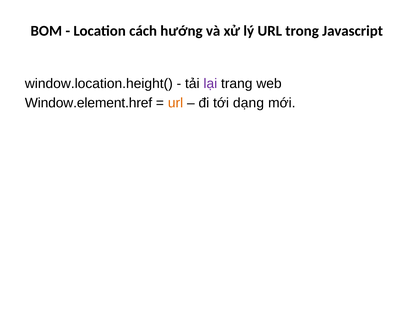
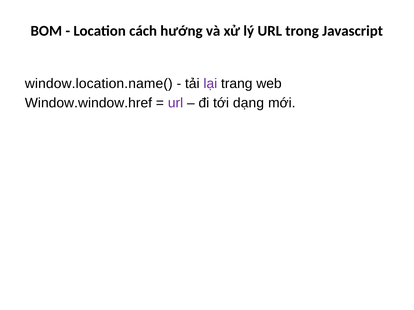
window.location.height(: window.location.height( -> window.location.name( (99, 84)
Window.element.href: Window.element.href -> Window.window.href (88, 103)
url colour: orange -> purple (175, 103)
